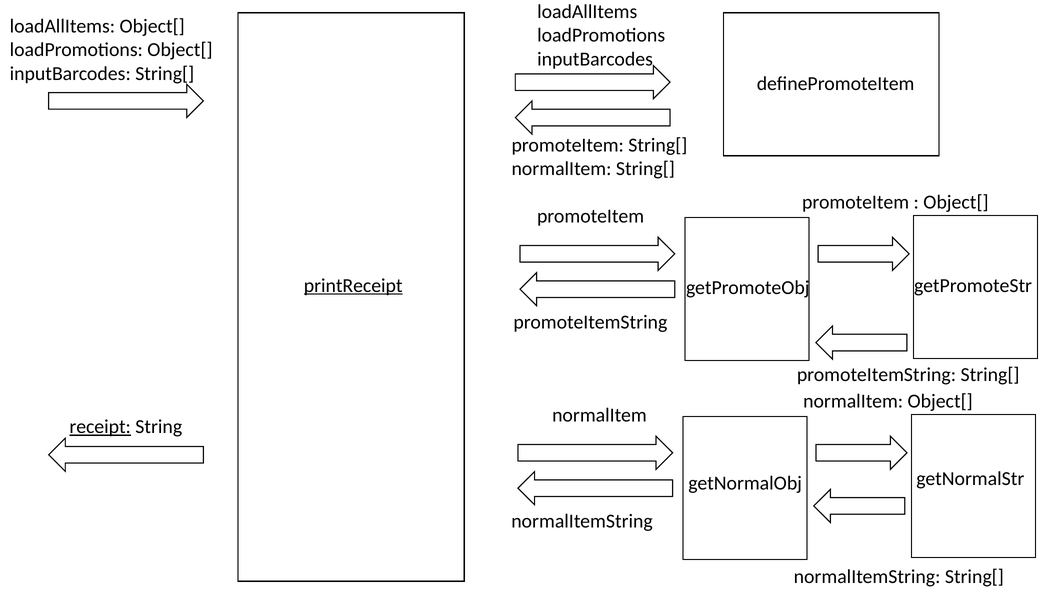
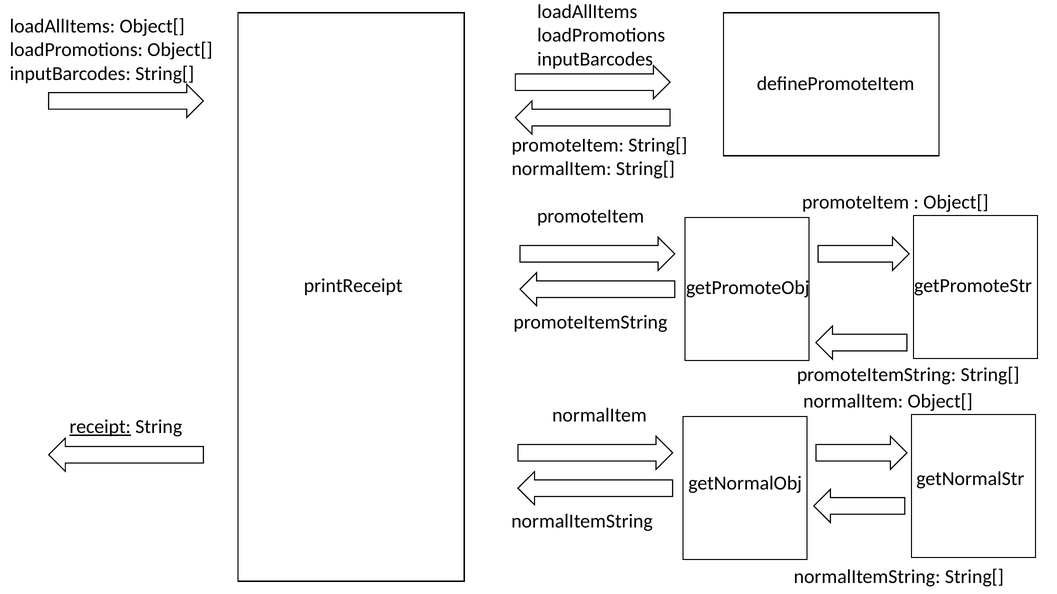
printReceipt underline: present -> none (353, 286)
